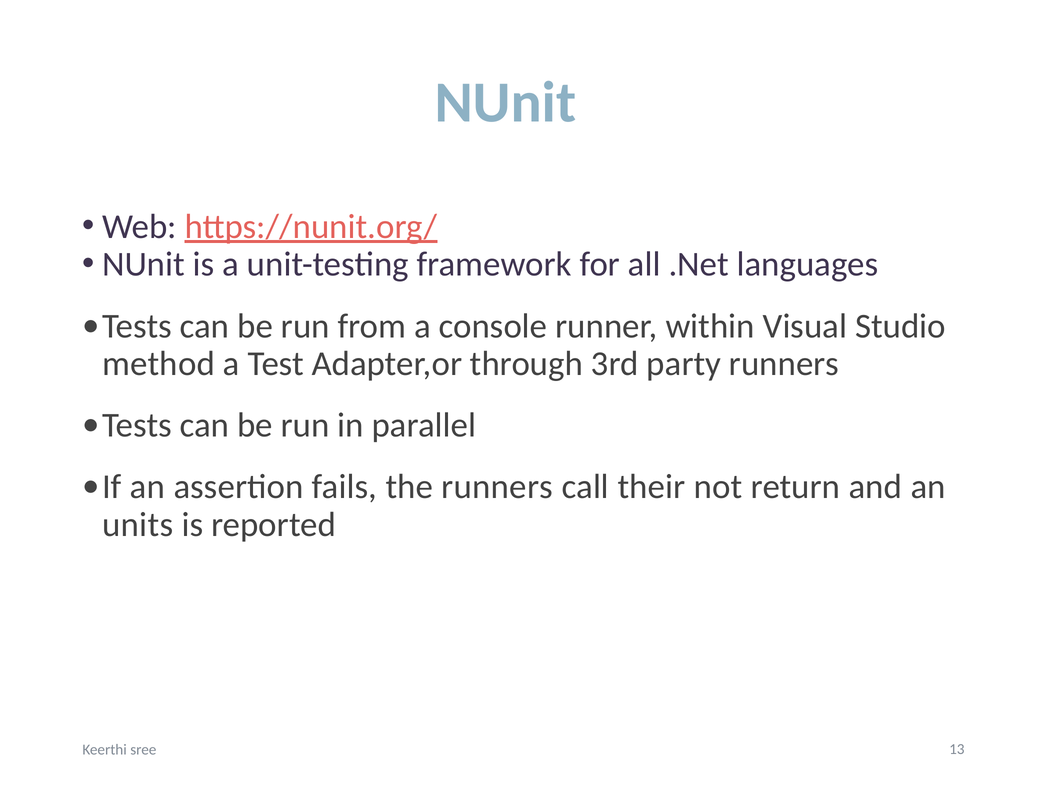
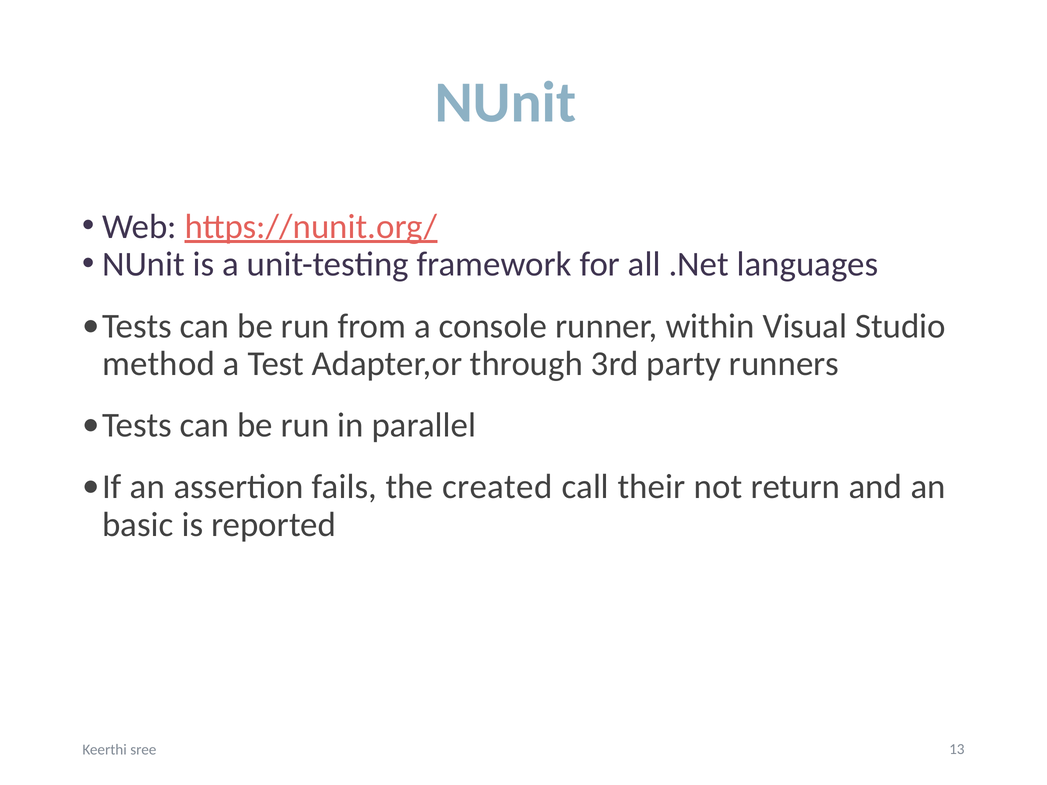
the runners: runners -> created (497, 487)
units: units -> basic (138, 525)
